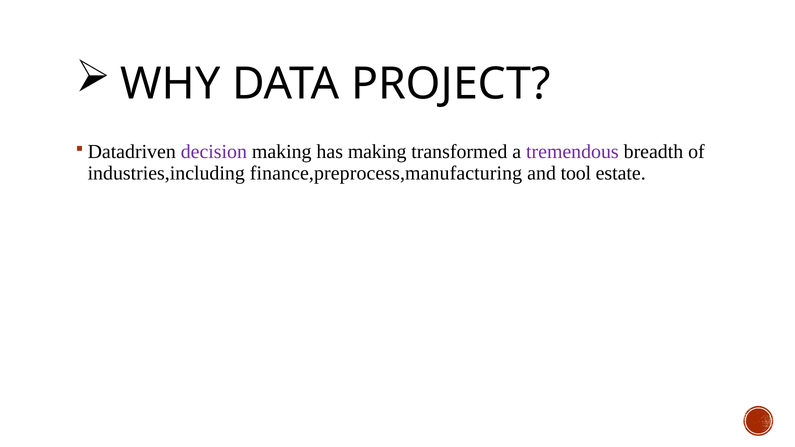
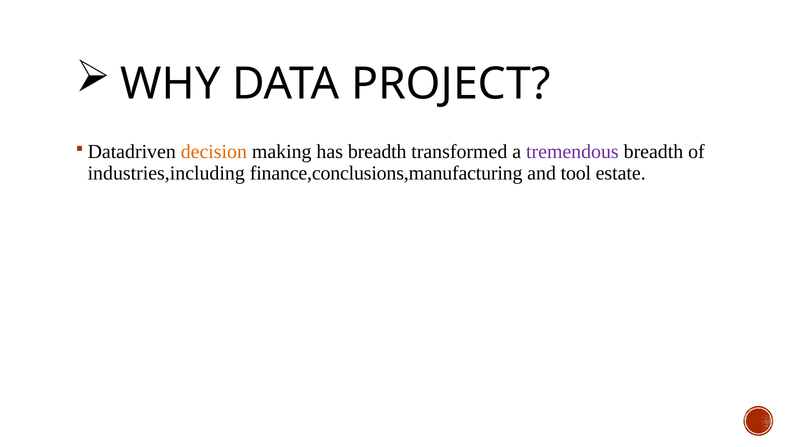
decision colour: purple -> orange (214, 152)
has making: making -> breadth (377, 152)
finance,preprocess,manufacturing: finance,preprocess,manufacturing -> finance,conclusions,manufacturing (386, 173)
